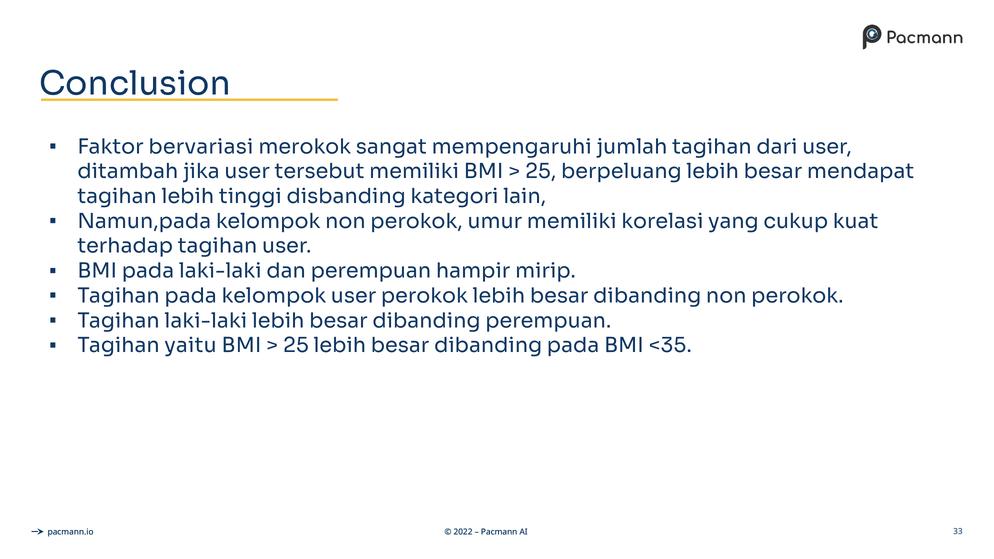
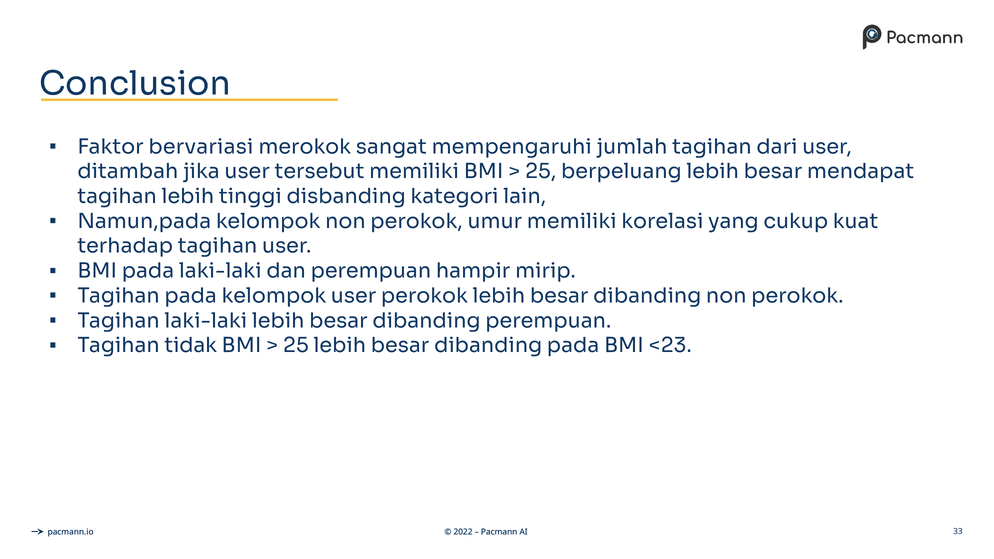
yaitu: yaitu -> tidak (191, 346)
<35: <35 -> <23 (670, 346)
